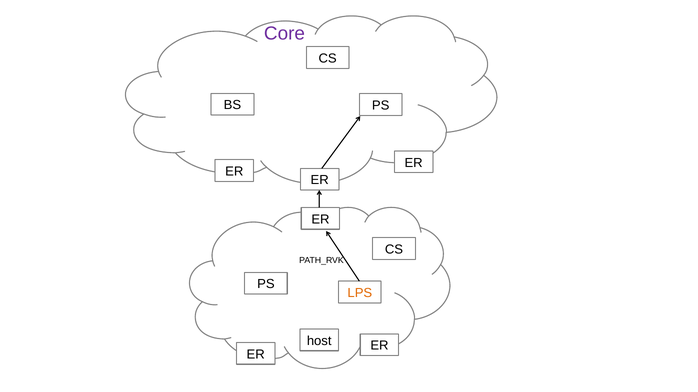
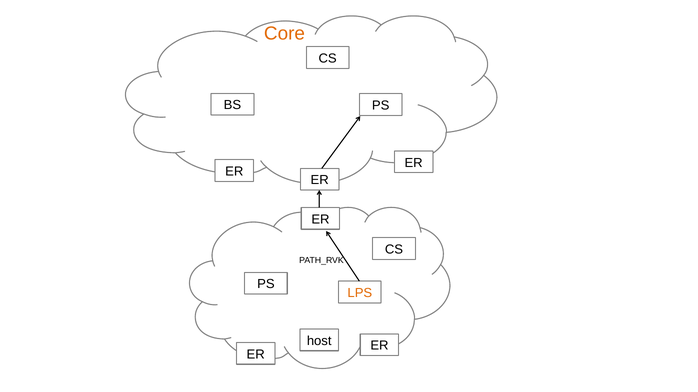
Core colour: purple -> orange (284, 34)
